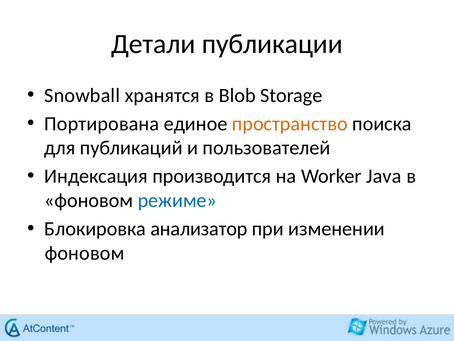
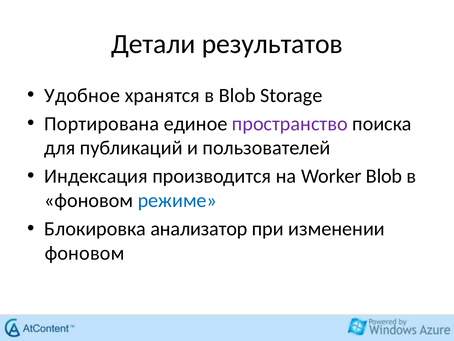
публикации: публикации -> результатов (272, 44)
Snowball: Snowball -> Удобное (82, 95)
пространство colour: orange -> purple (290, 123)
Worker Java: Java -> Blob (384, 176)
